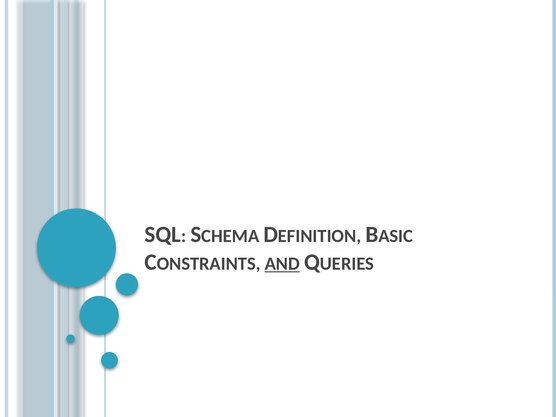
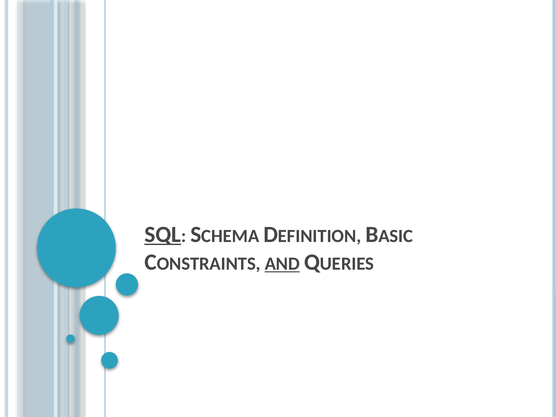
SQL underline: none -> present (163, 234)
